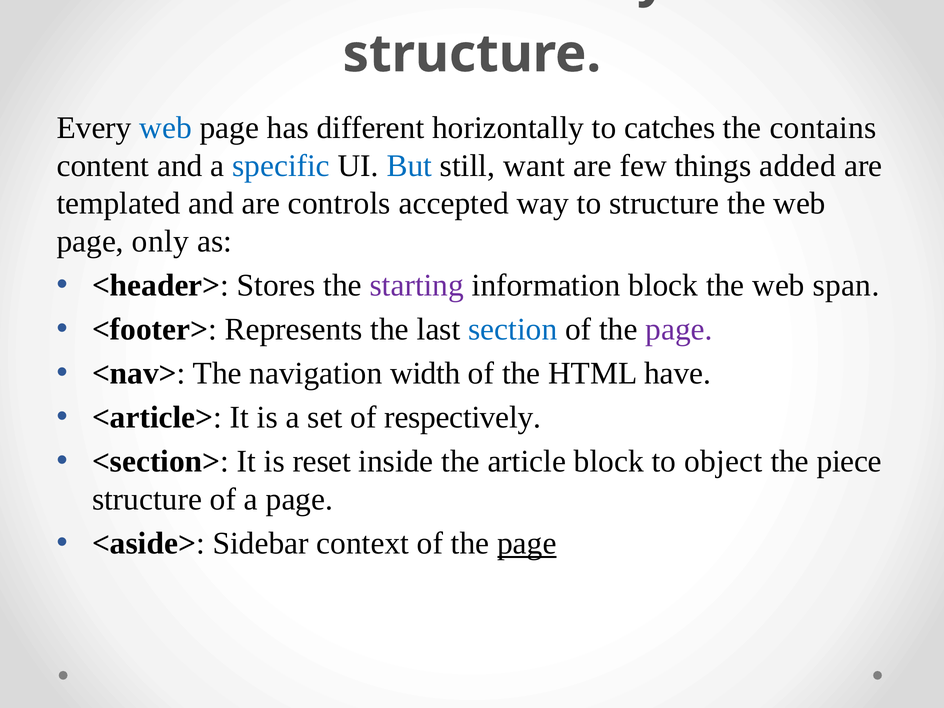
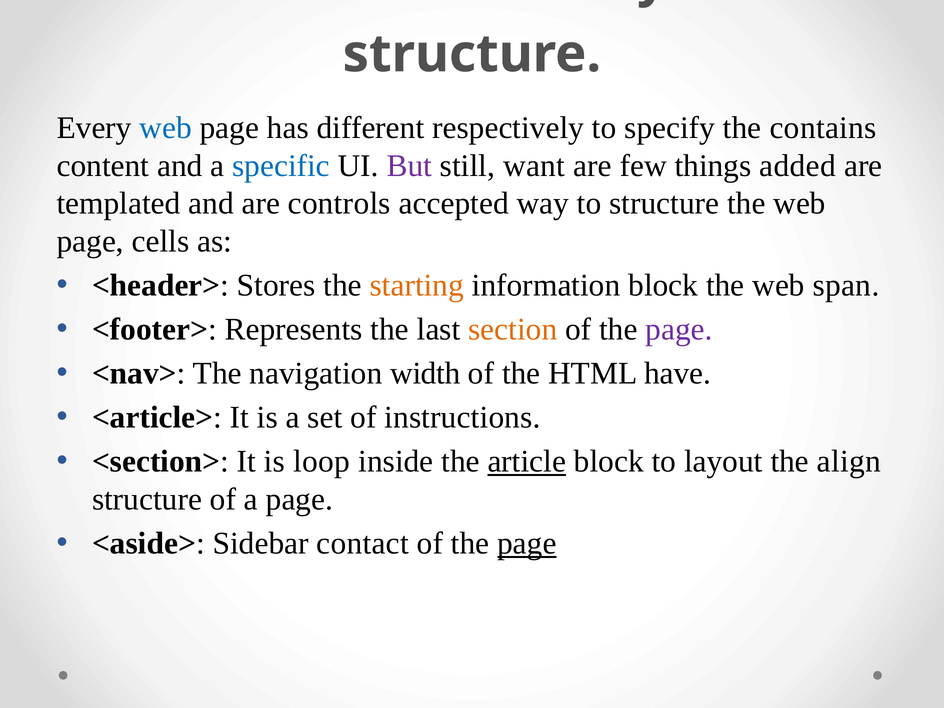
horizontally: horizontally -> respectively (508, 128)
catches: catches -> specify (670, 128)
But colour: blue -> purple (409, 166)
only: only -> cells (161, 241)
starting colour: purple -> orange (417, 285)
section colour: blue -> orange (513, 329)
respectively: respectively -> instructions (462, 418)
reset: reset -> loop (321, 462)
article underline: none -> present (527, 462)
to object: object -> layout (723, 462)
piece: piece -> align (849, 462)
context: context -> contact (363, 543)
